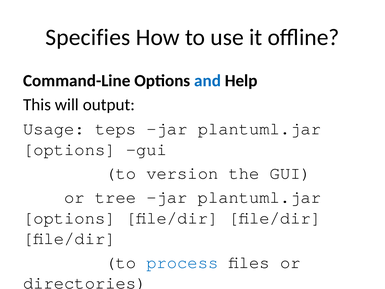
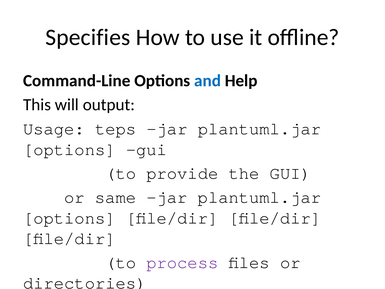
version: version -> provide (182, 173)
tree: tree -> same (116, 197)
process colour: blue -> purple (182, 262)
